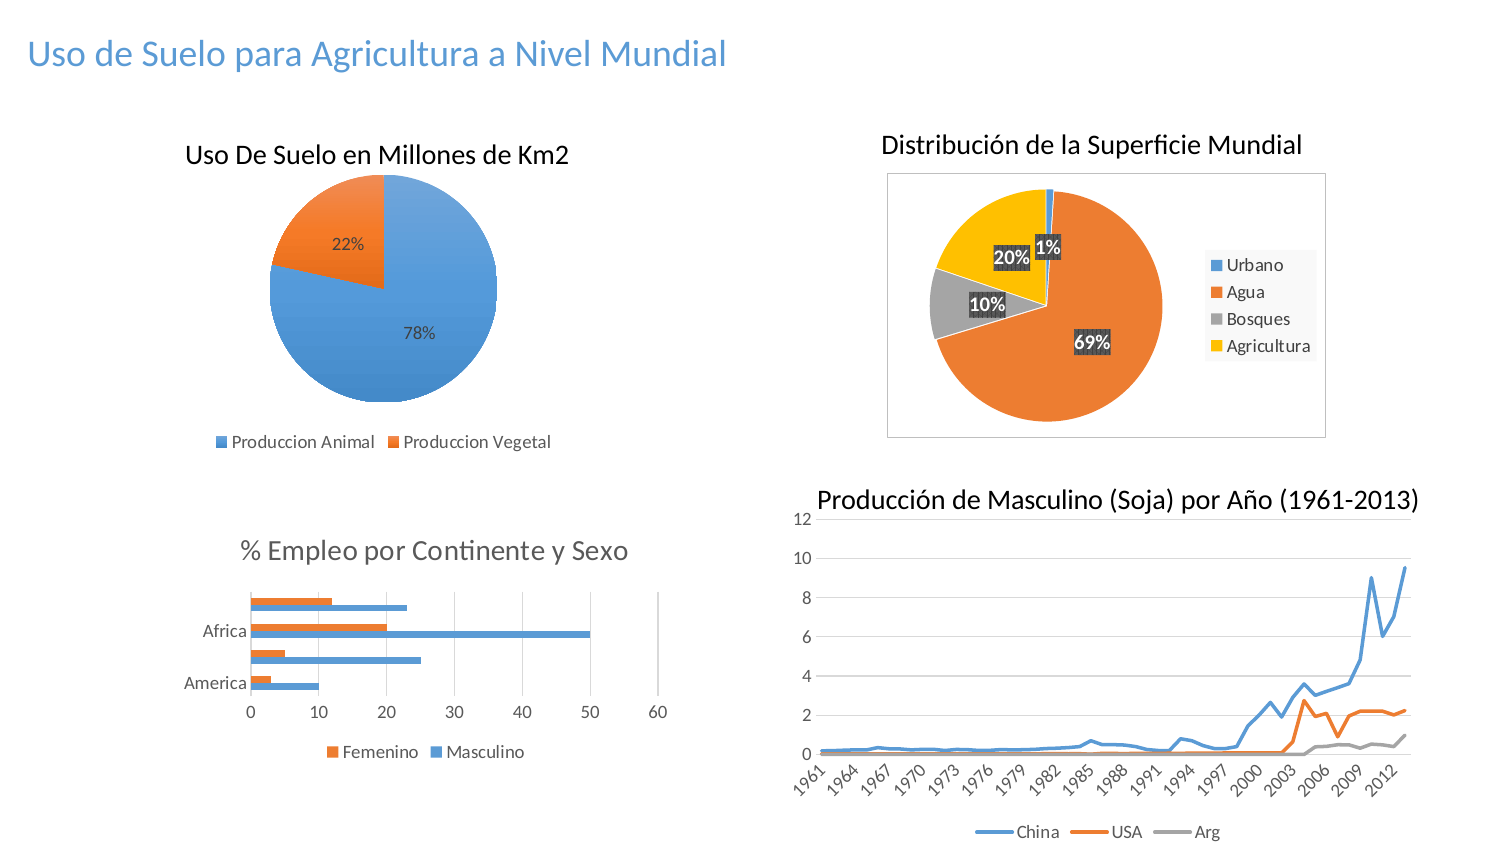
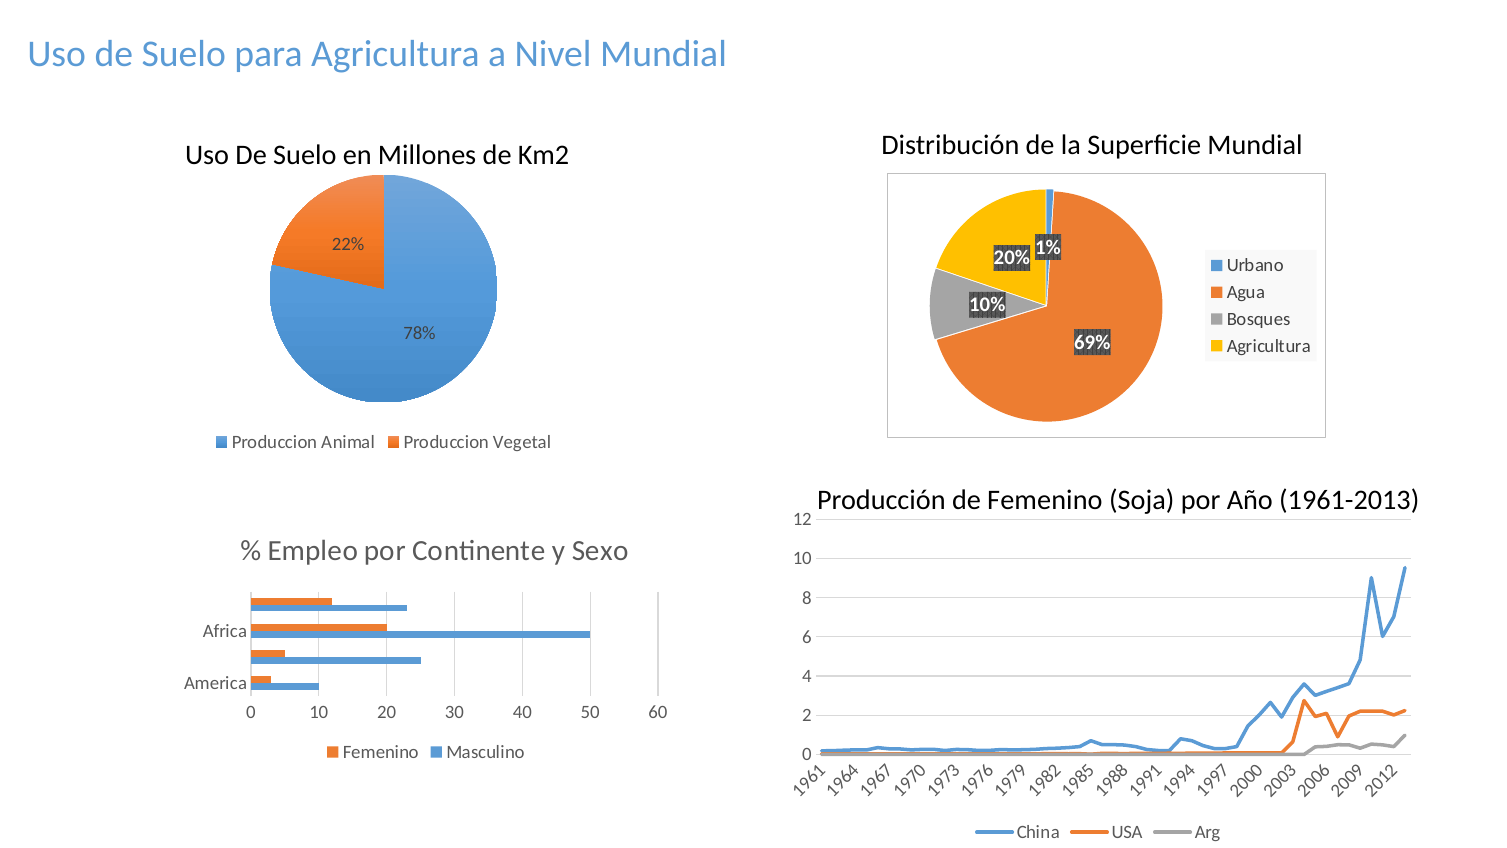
de Masculino: Masculino -> Femenino (1045, 500)
